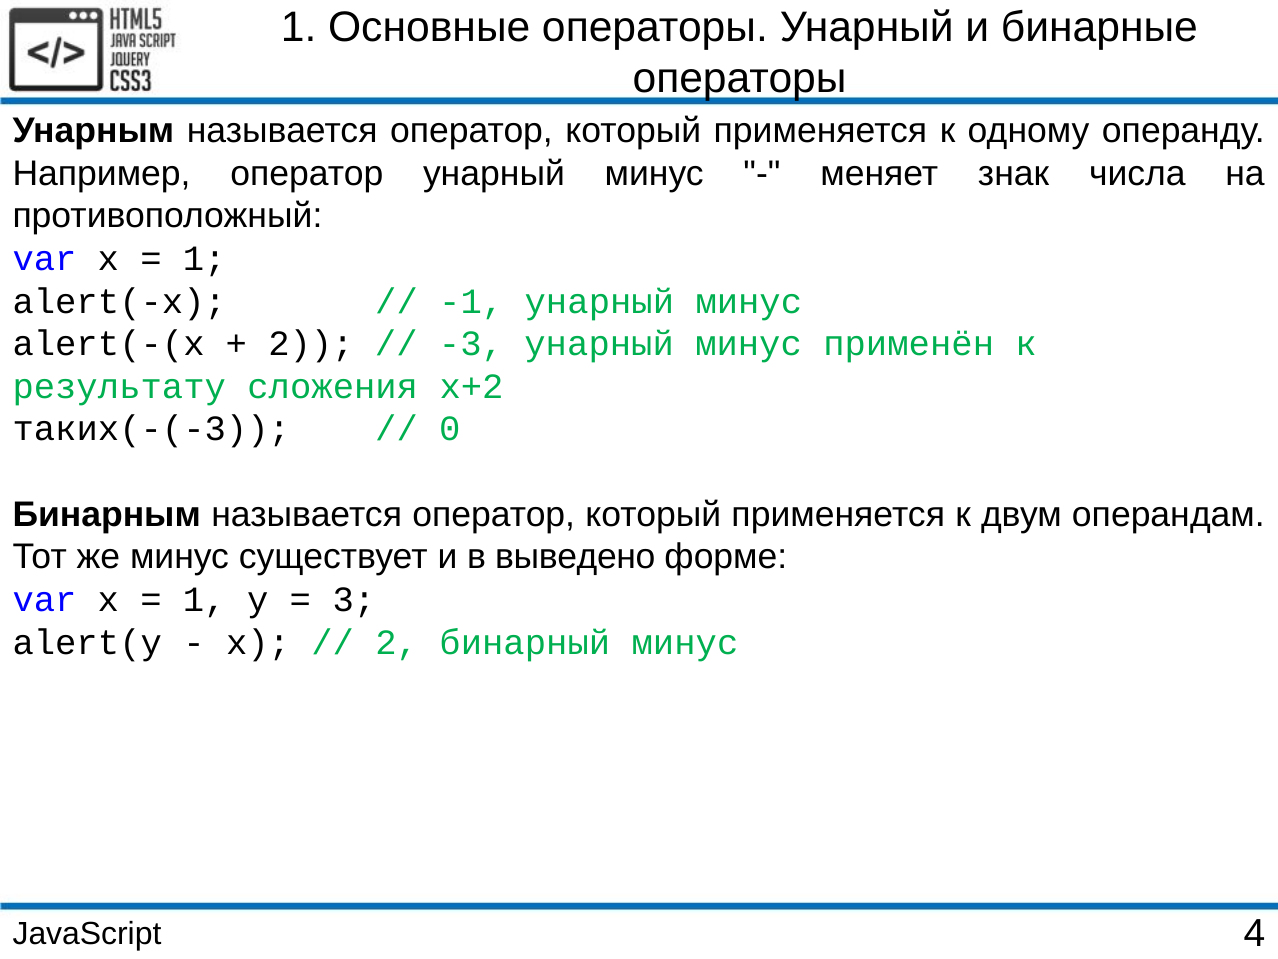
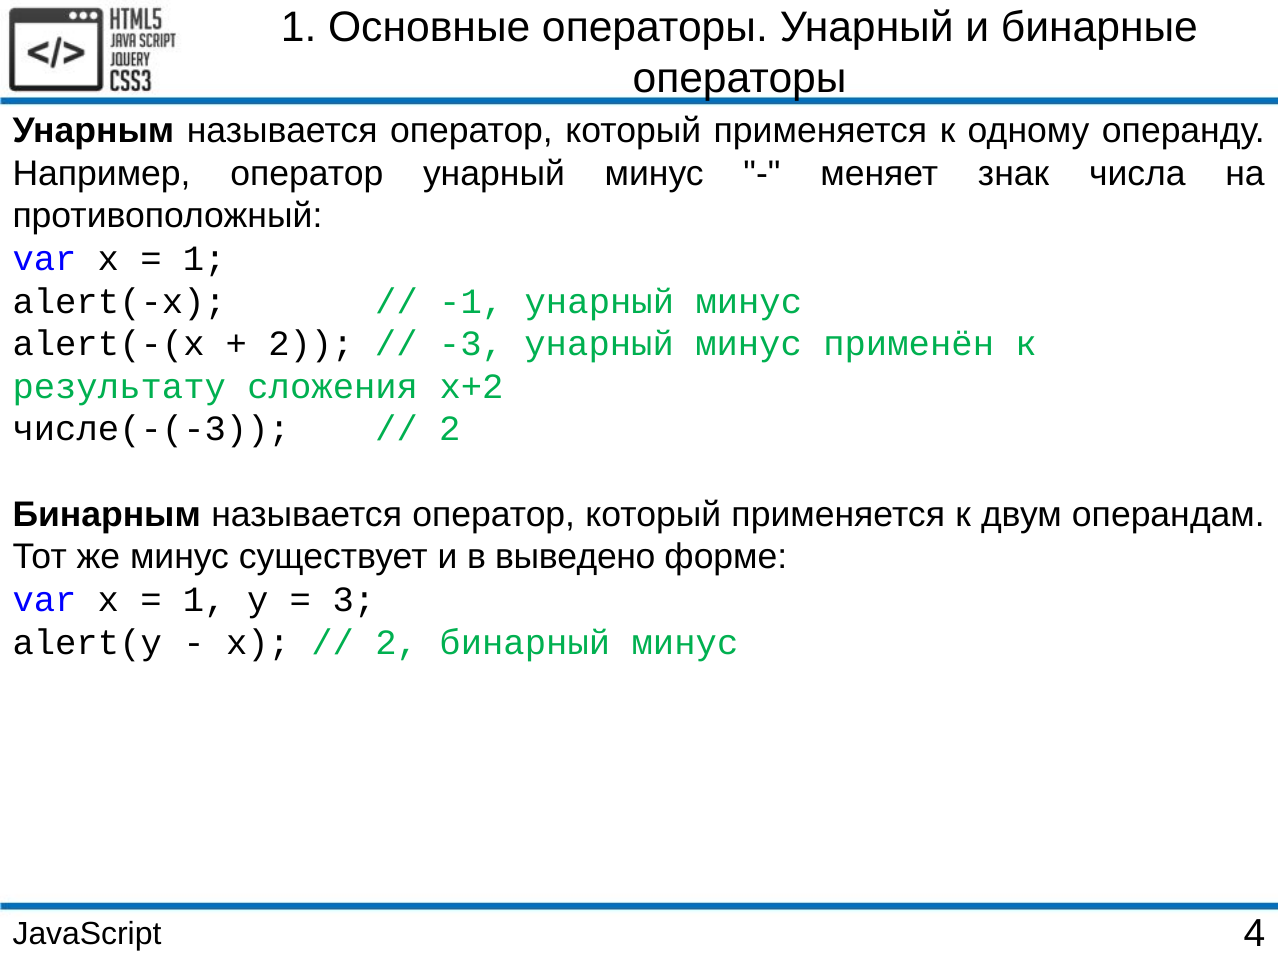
таких(-(-3: таких(-(-3 -> числе(-(-3 (151, 429)
0: 0 -> 2 (450, 429)
